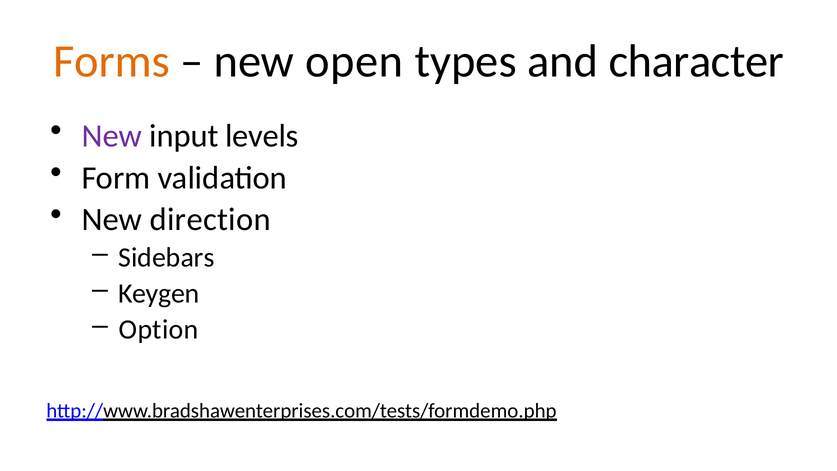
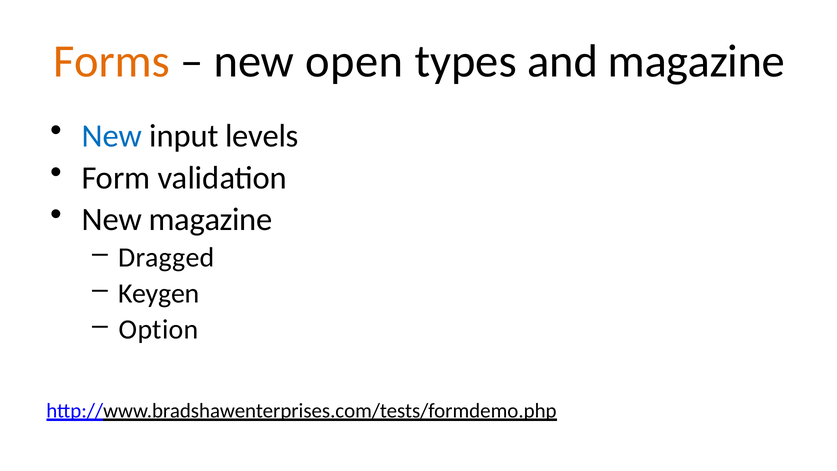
and character: character -> magazine (696, 61)
New colour: purple -> blue (112, 136)
New direction: direction -> magazine (211, 220)
Sidebars: Sidebars -> Dragged (166, 257)
